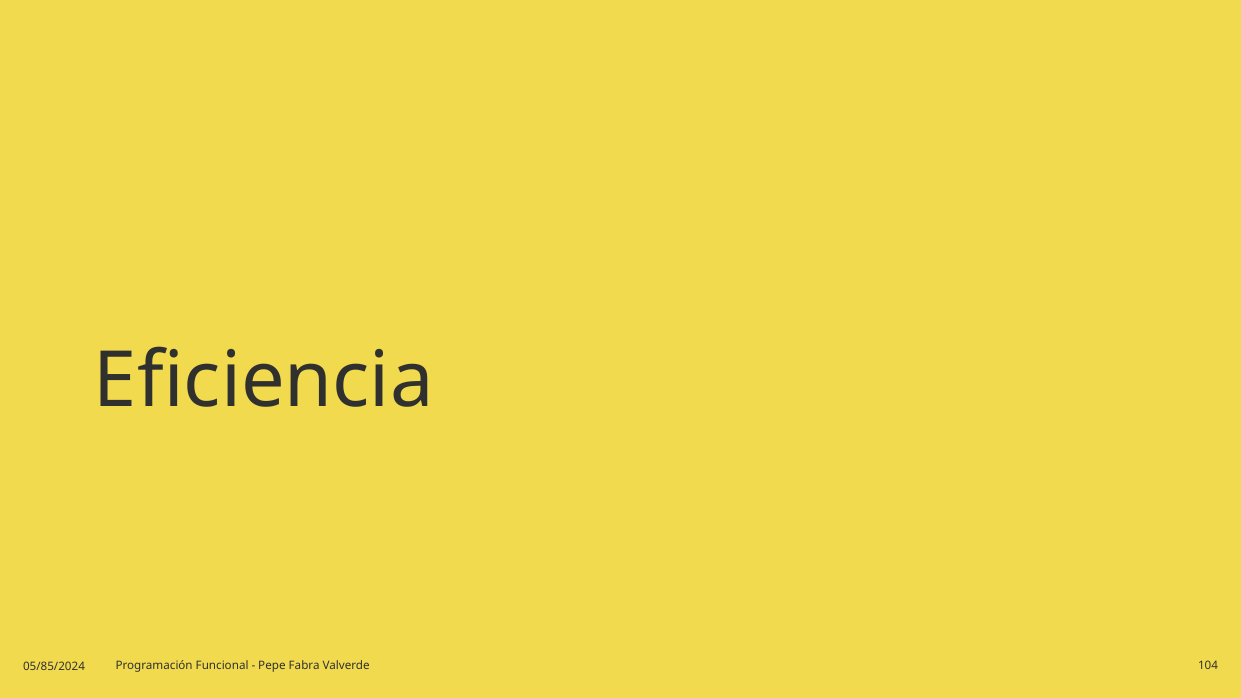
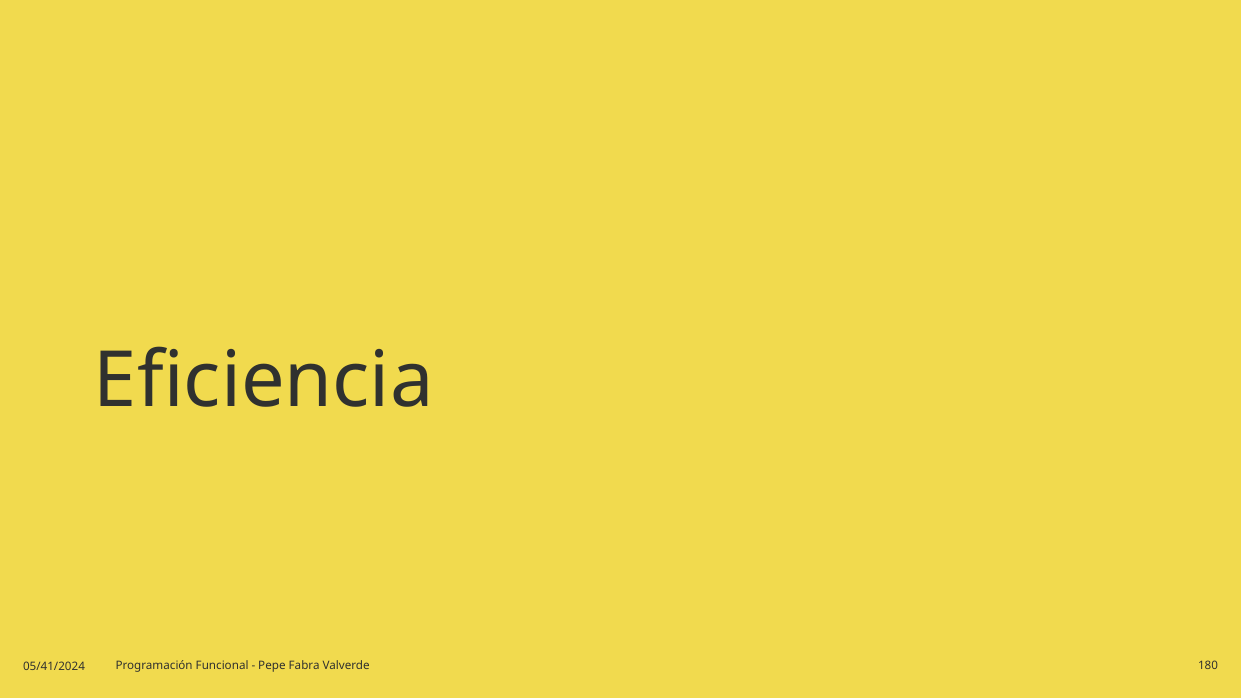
104: 104 -> 180 (1208, 665)
05/85/2024: 05/85/2024 -> 05/41/2024 (54, 666)
